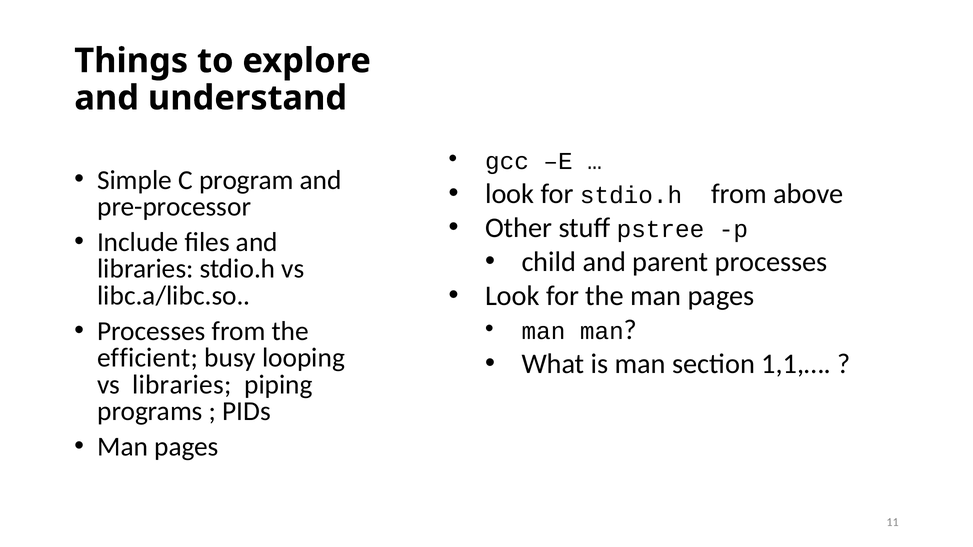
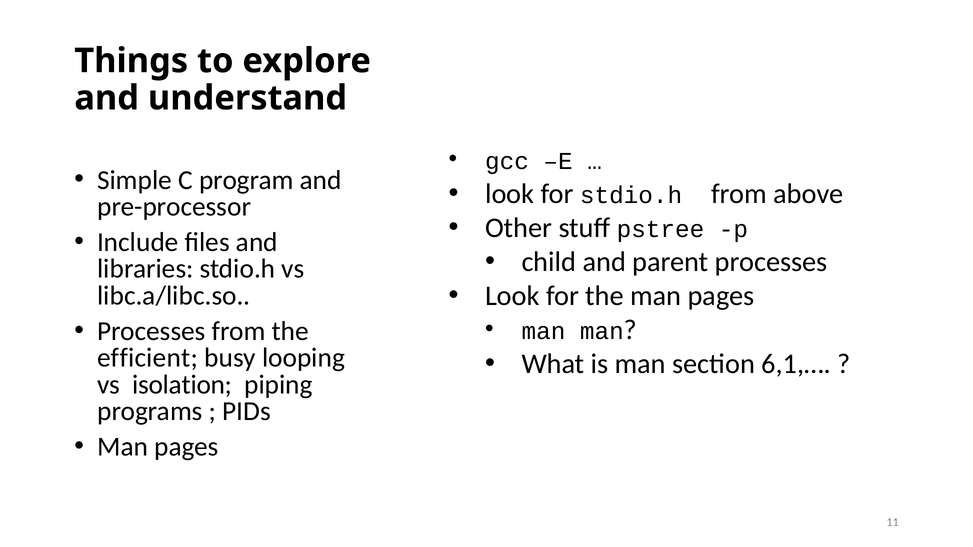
1,1,…: 1,1,… -> 6,1,… (796, 364)
vs libraries: libraries -> isolation (182, 385)
